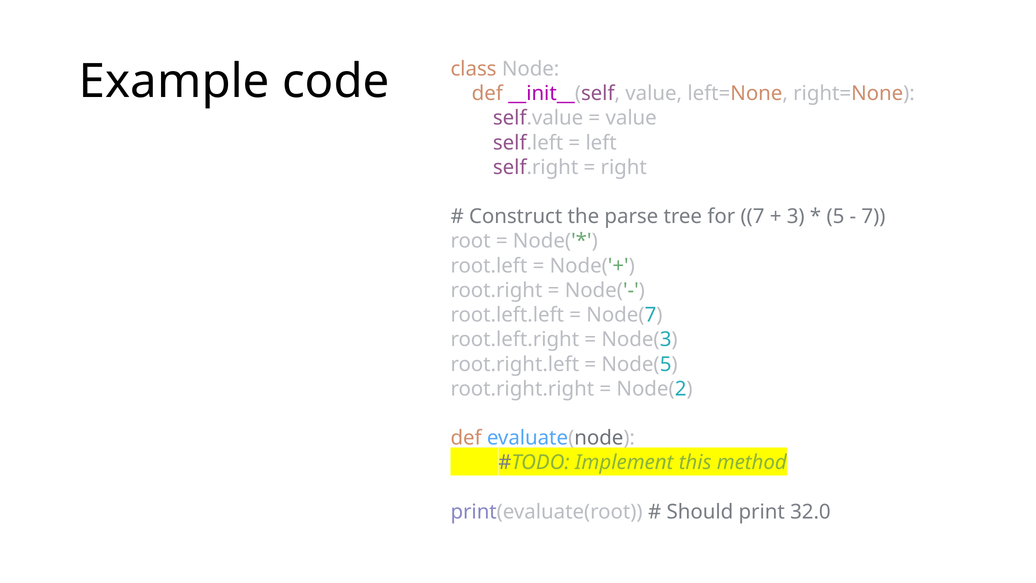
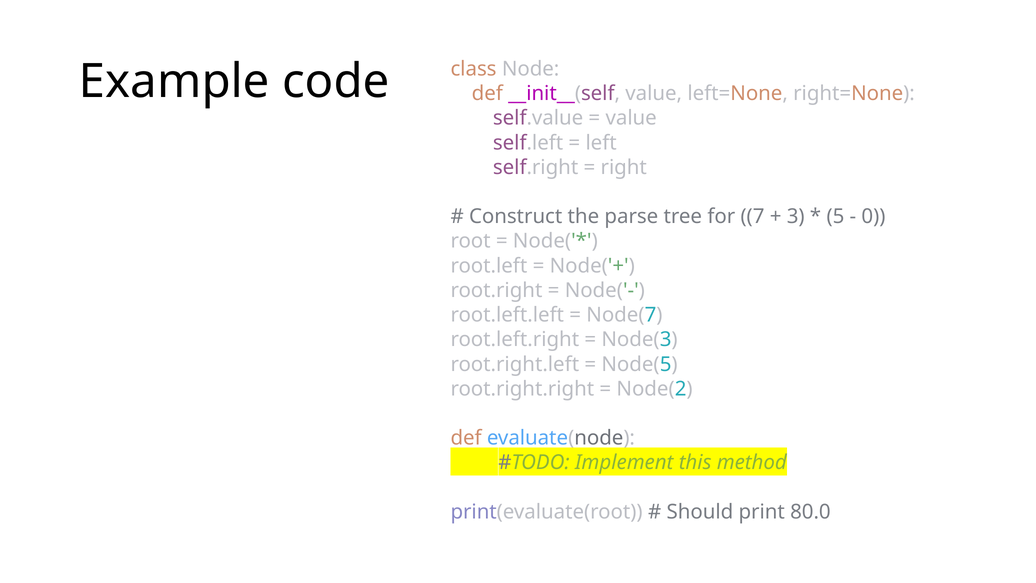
7: 7 -> 0 (874, 217)
32.0: 32.0 -> 80.0 (810, 512)
